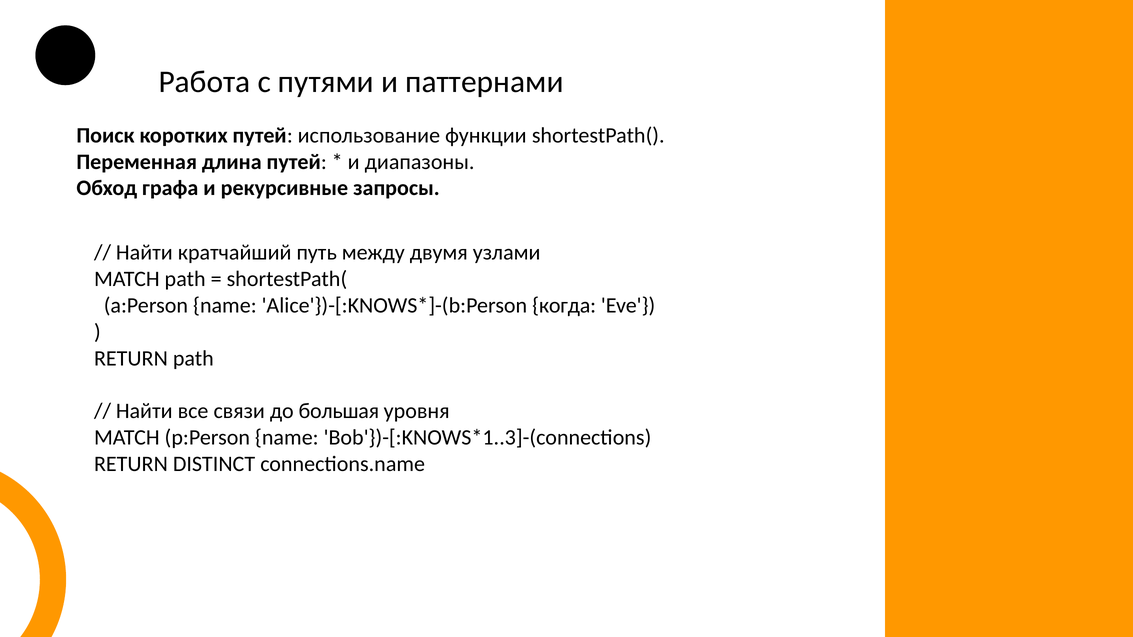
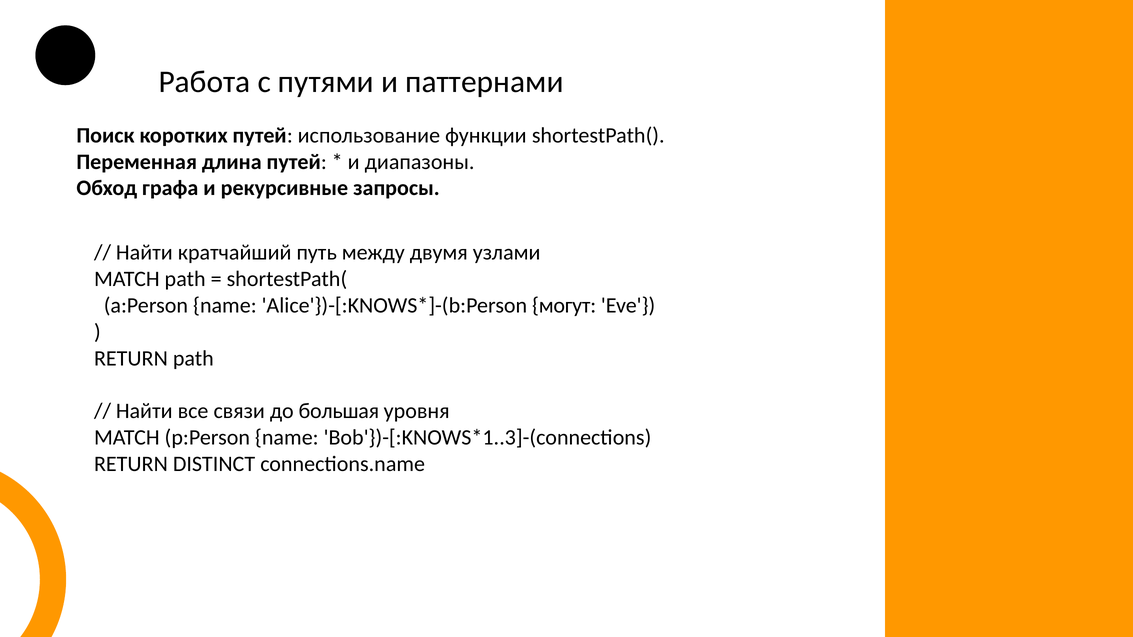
когда: когда -> могут (564, 306)
